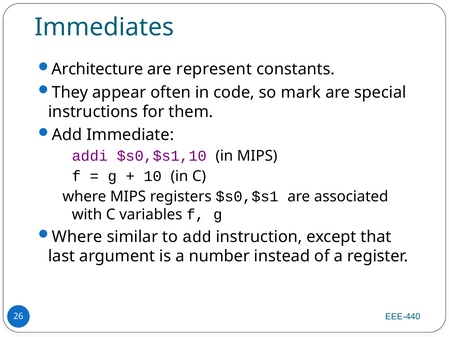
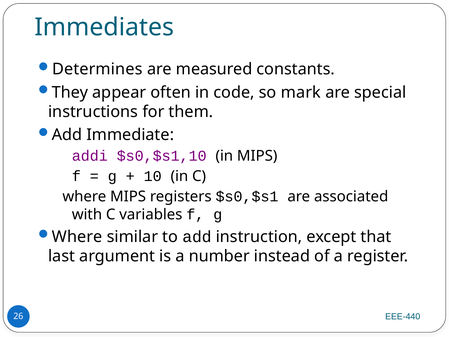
Architecture: Architecture -> Determines (97, 69)
represent: represent -> measured (214, 69)
